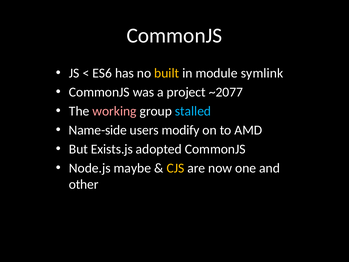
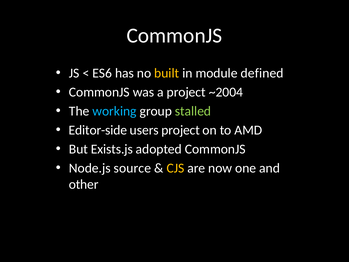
symlink: symlink -> defined (262, 73)
~2077: ~2077 -> ~2004 (226, 92)
working colour: pink -> light blue (115, 111)
stalled colour: light blue -> light green (193, 111)
Name-side: Name-side -> Editor-side (98, 130)
users modify: modify -> project (181, 130)
maybe: maybe -> source (132, 168)
